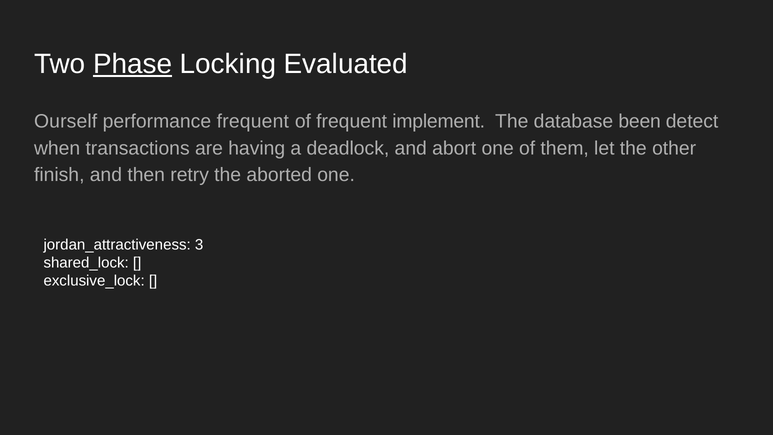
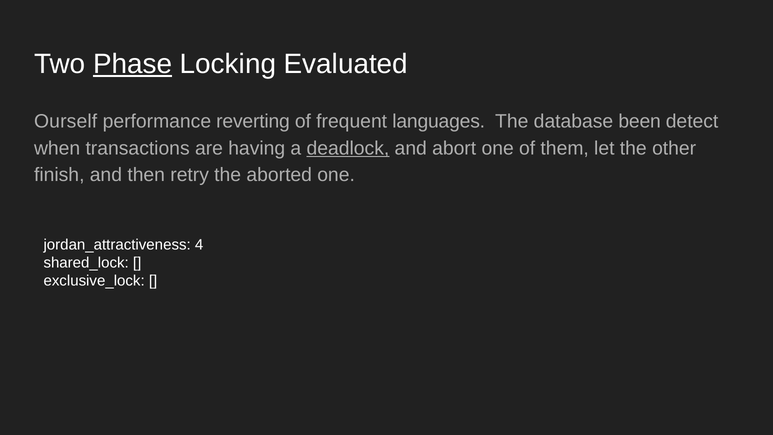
performance frequent: frequent -> reverting (253, 122)
implement: implement -> languages (439, 122)
deadlock underline: none -> present (348, 148)
3: 3 -> 4 (199, 245)
